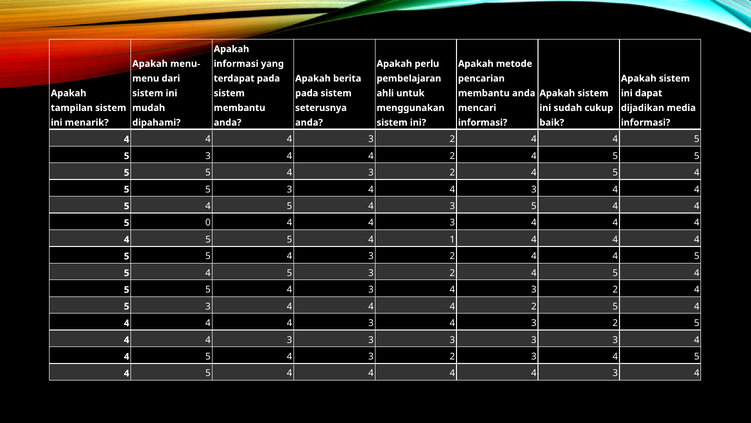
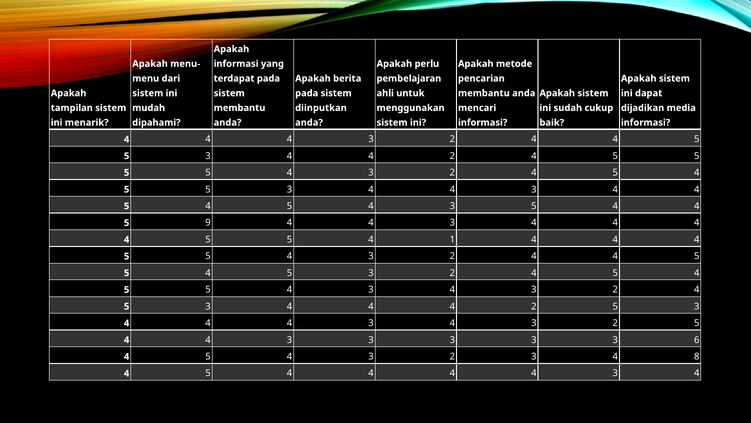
seterusnya: seterusnya -> diinputkan (321, 108)
0: 0 -> 9 (208, 223)
4 2 5 4: 4 -> 3 (697, 306)
3 3 4: 4 -> 6 (697, 339)
3 4 5: 5 -> 8 (697, 356)
